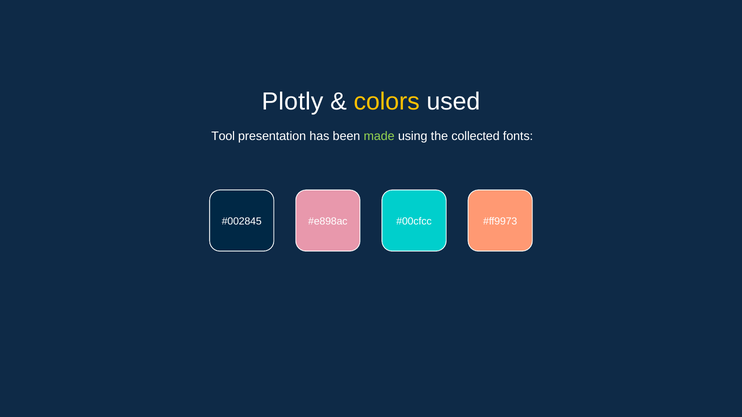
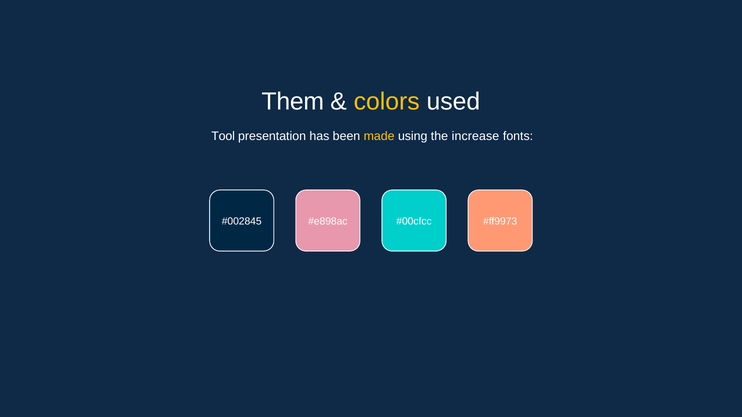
Plotly: Plotly -> Them (293, 101)
made colour: light green -> yellow (379, 136)
collected: collected -> increase (475, 136)
